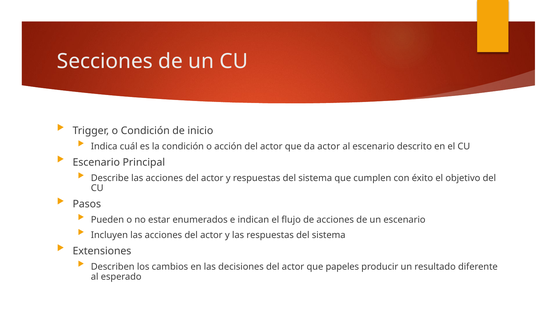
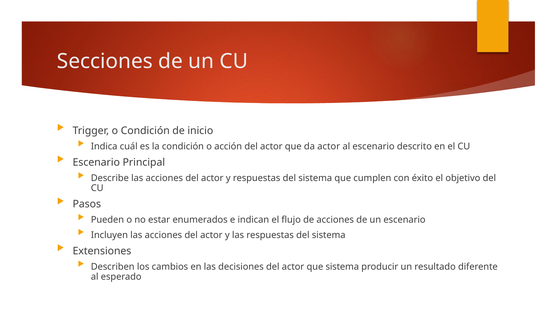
que papeles: papeles -> sistema (342, 267)
